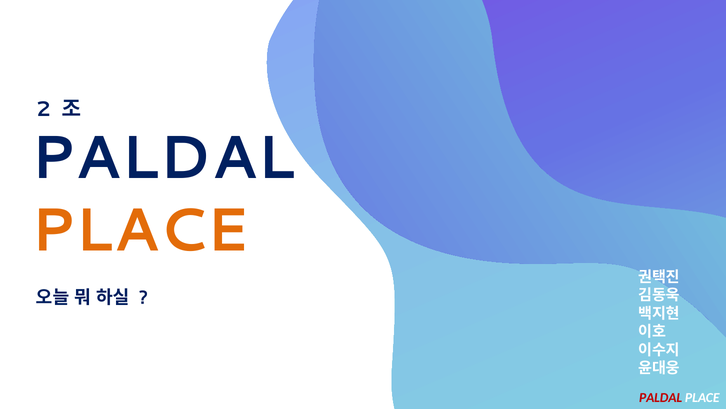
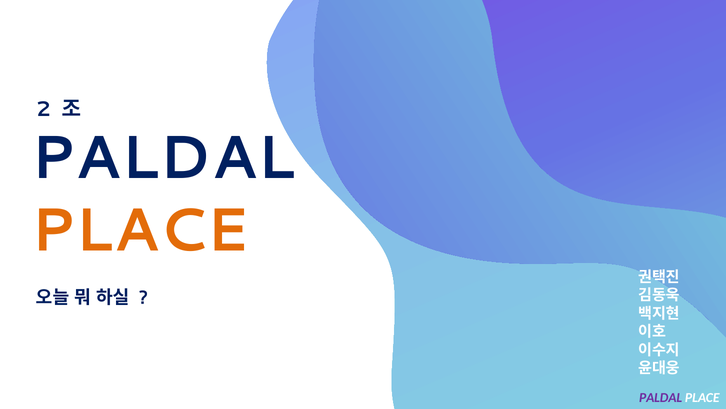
PALDAL colour: red -> purple (661, 397)
